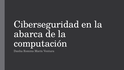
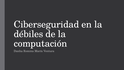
abarca: abarca -> débiles (28, 34)
